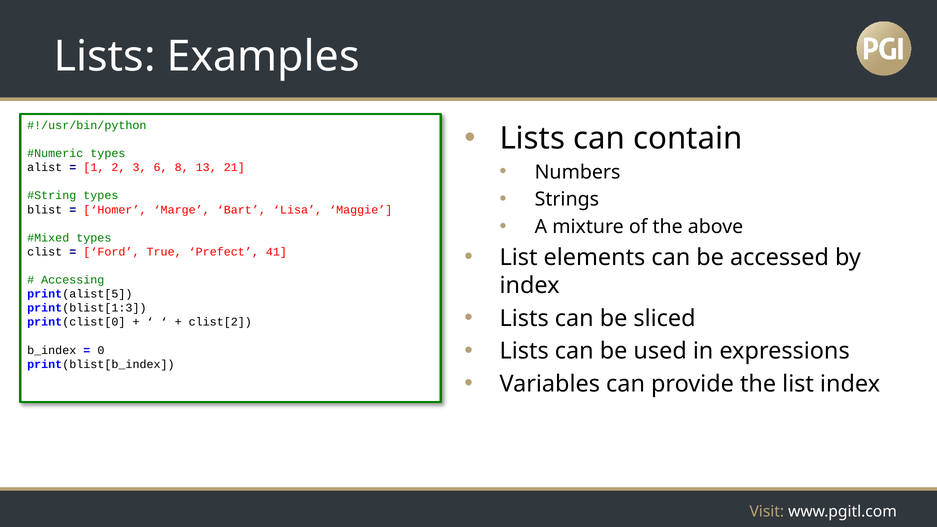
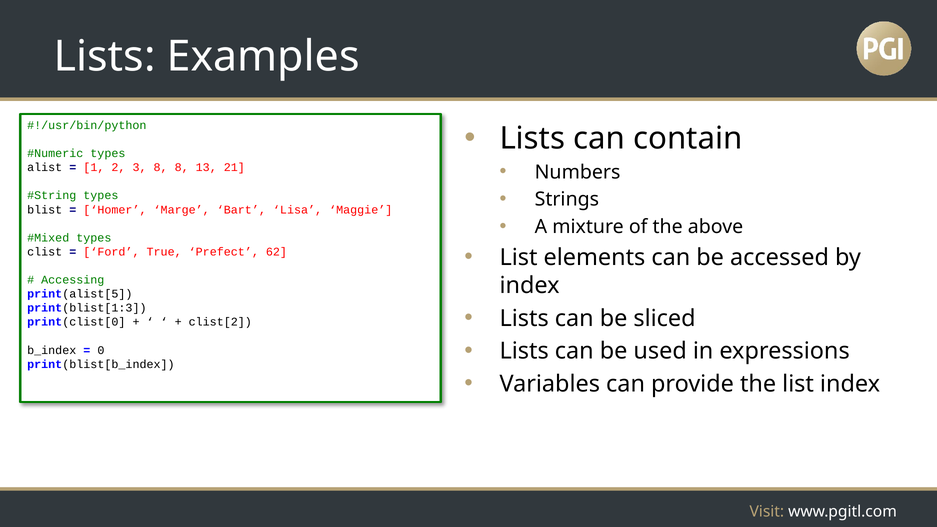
3 6: 6 -> 8 (161, 168)
41: 41 -> 62 (276, 252)
